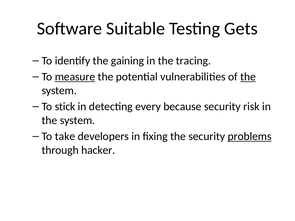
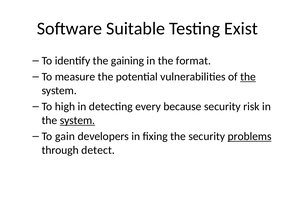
Gets: Gets -> Exist (241, 29)
tracing: tracing -> format (193, 61)
measure underline: present -> none (75, 77)
stick: stick -> high (65, 107)
system underline: none -> present (77, 120)
take: take -> gain (65, 137)
hacker: hacker -> detect (98, 150)
